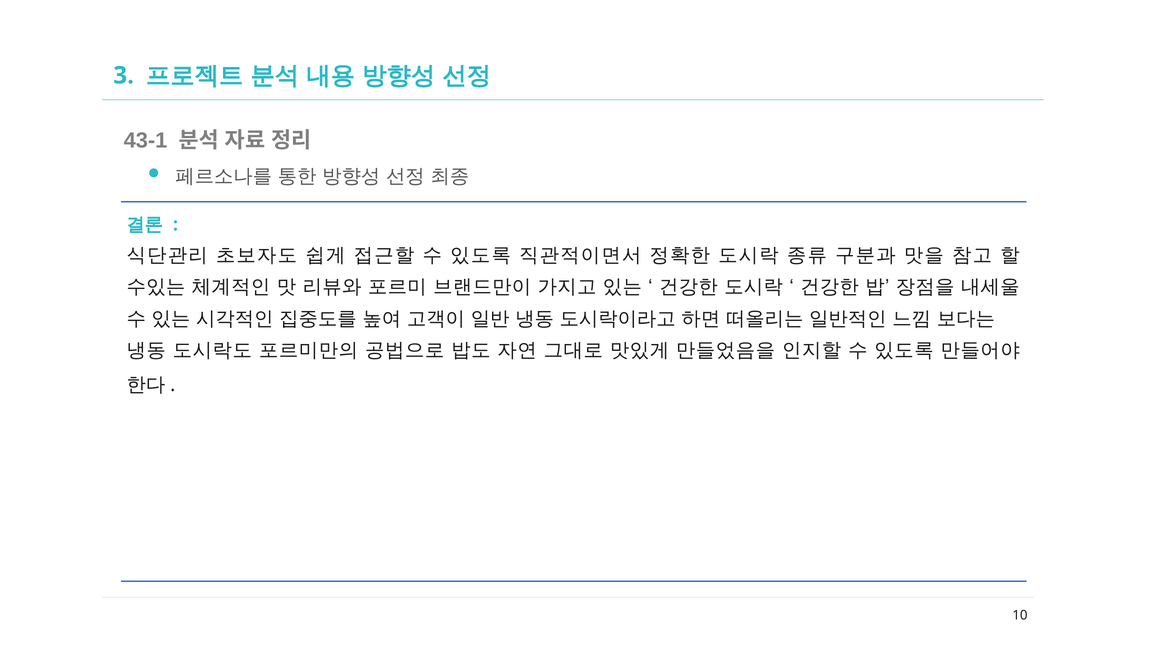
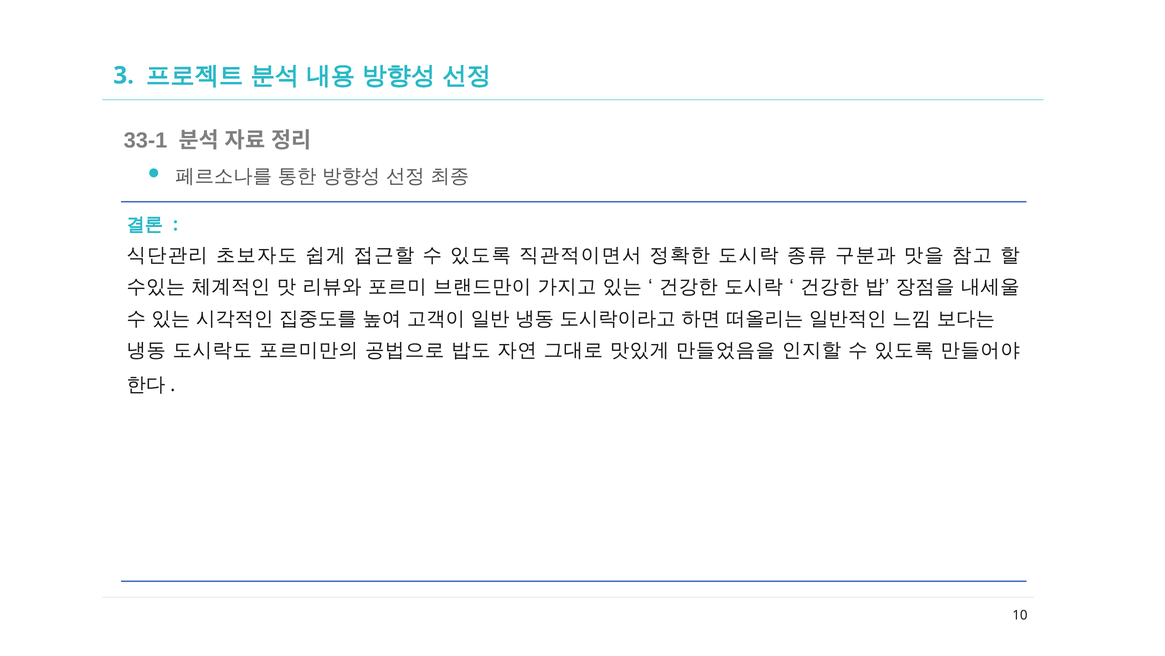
43-1: 43-1 -> 33-1 (146, 140)
